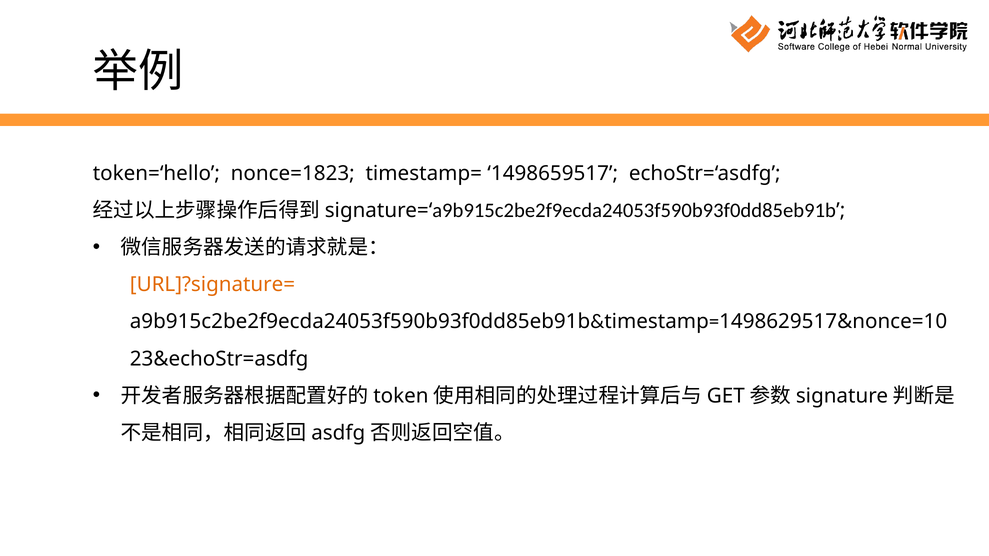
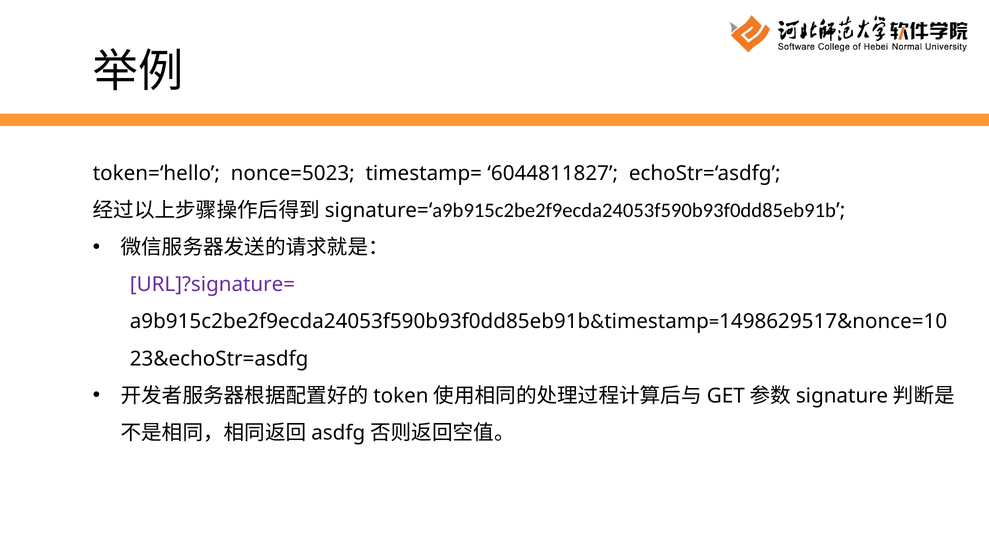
nonce=1823: nonce=1823 -> nonce=5023 (293, 173)
1498659517: 1498659517 -> 6044811827 (553, 173)
URL]?signature= colour: orange -> purple (212, 285)
